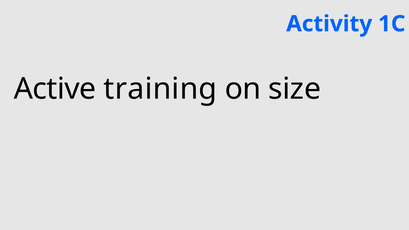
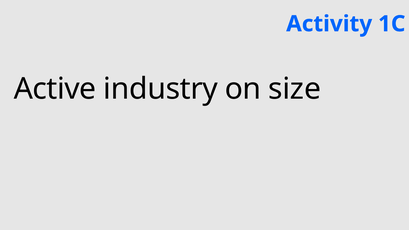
training: training -> industry (161, 89)
